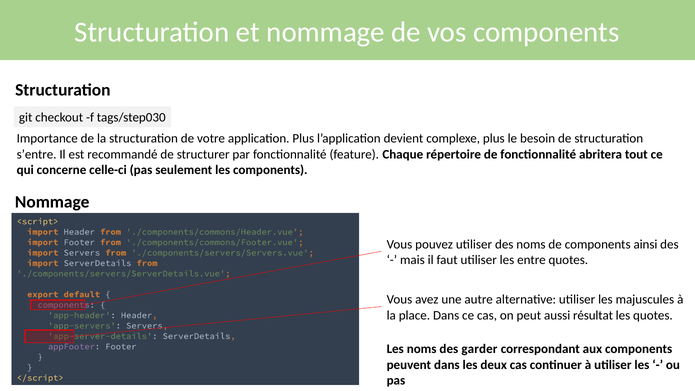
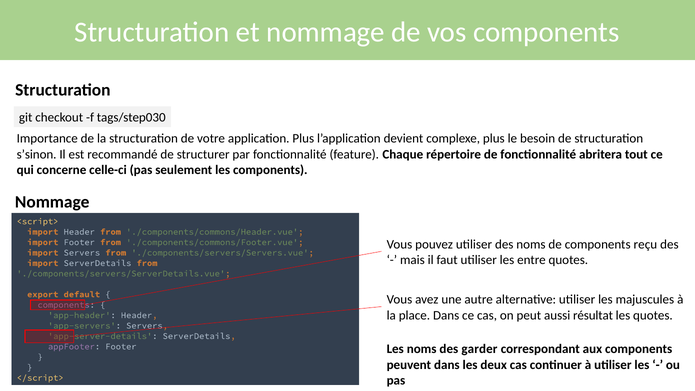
s’entre: s’entre -> s’sinon (37, 154)
ainsi: ainsi -> reçu (645, 244)
